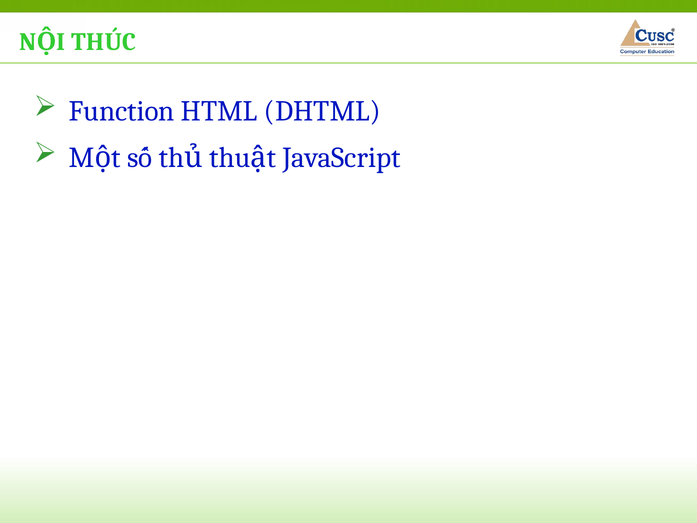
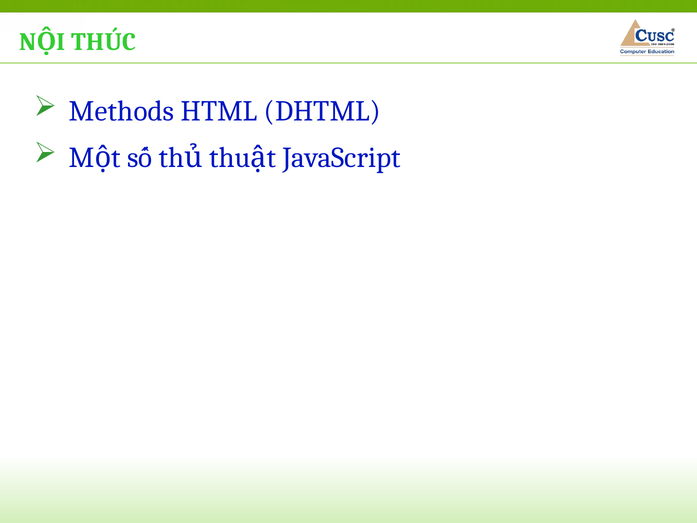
Function: Function -> Methods (122, 111)
